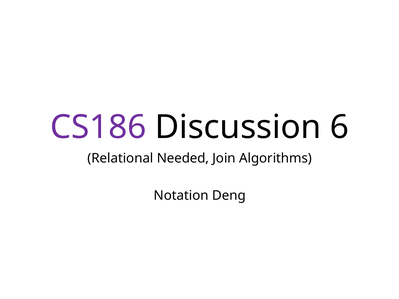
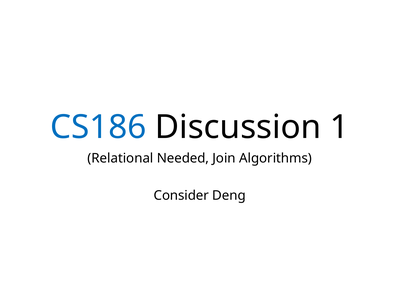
CS186 colour: purple -> blue (98, 127)
6: 6 -> 1 (339, 127)
Notation: Notation -> Consider (181, 196)
